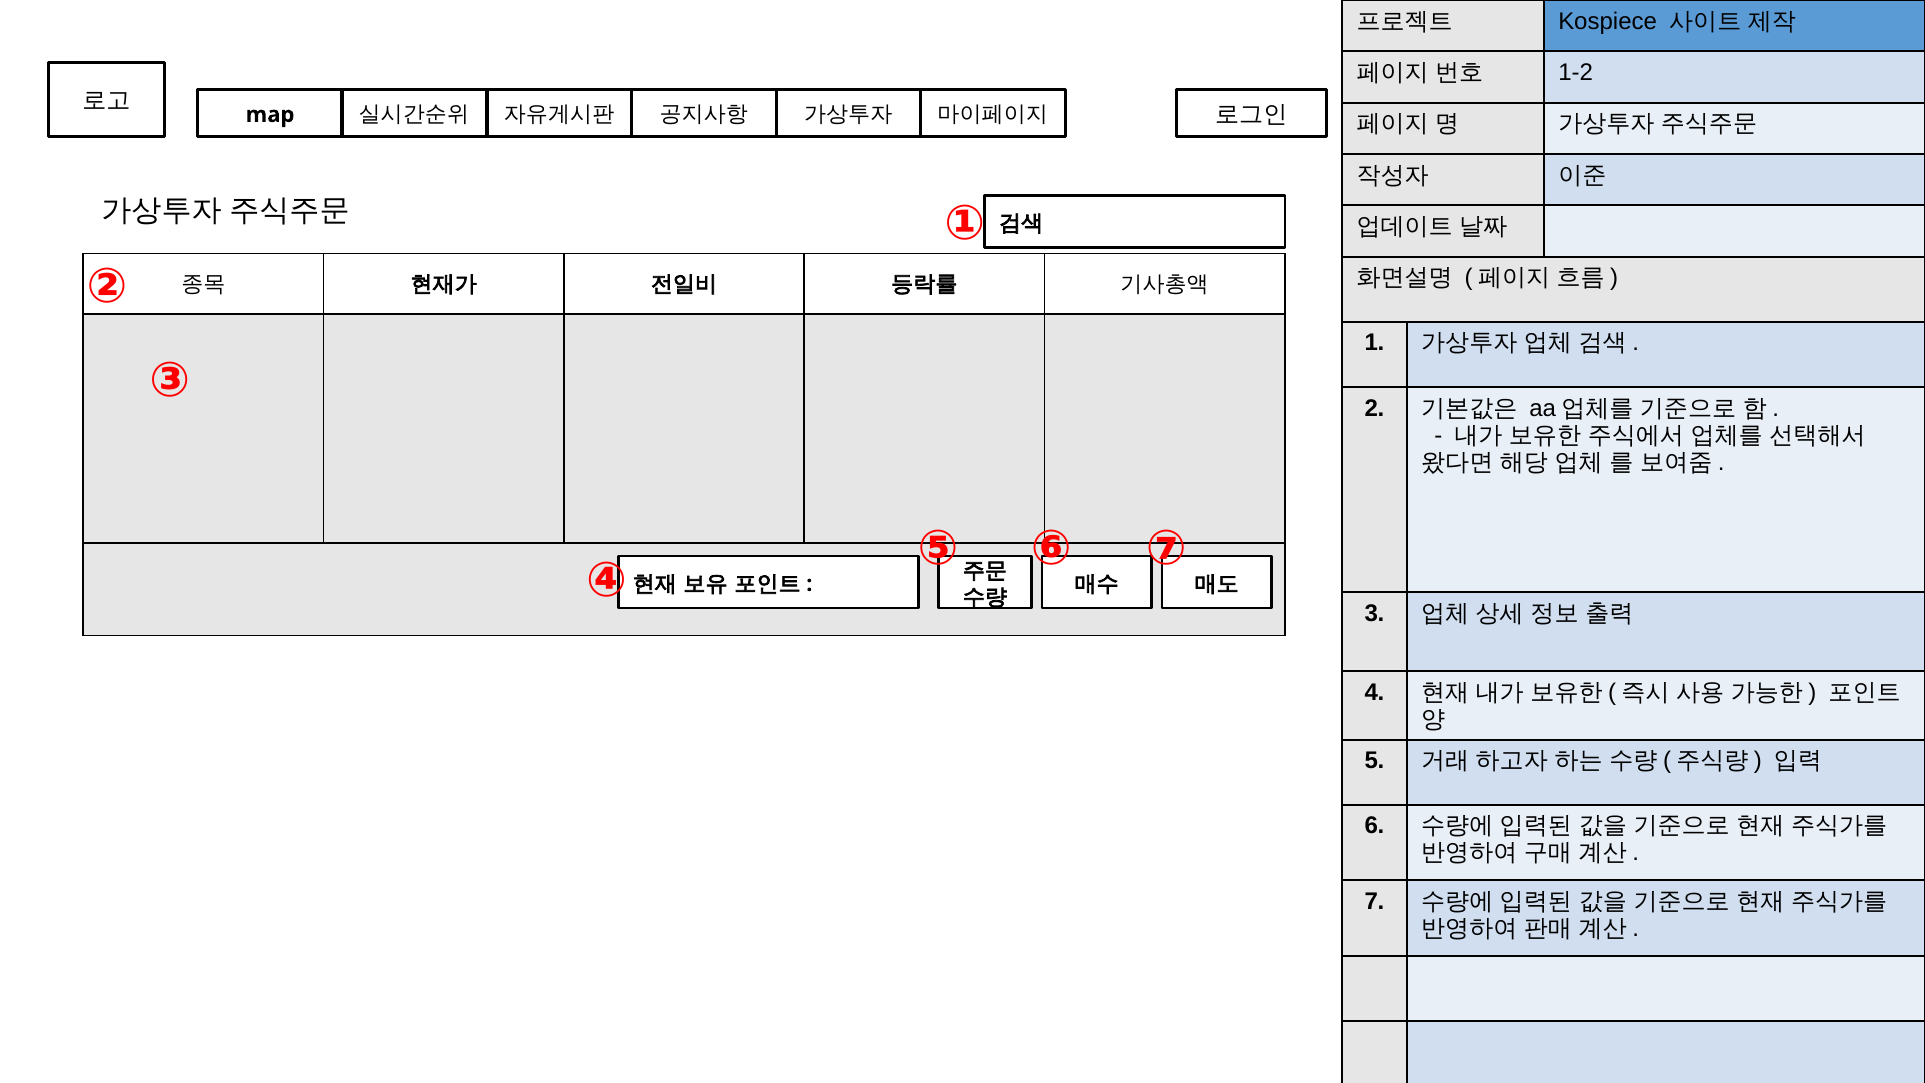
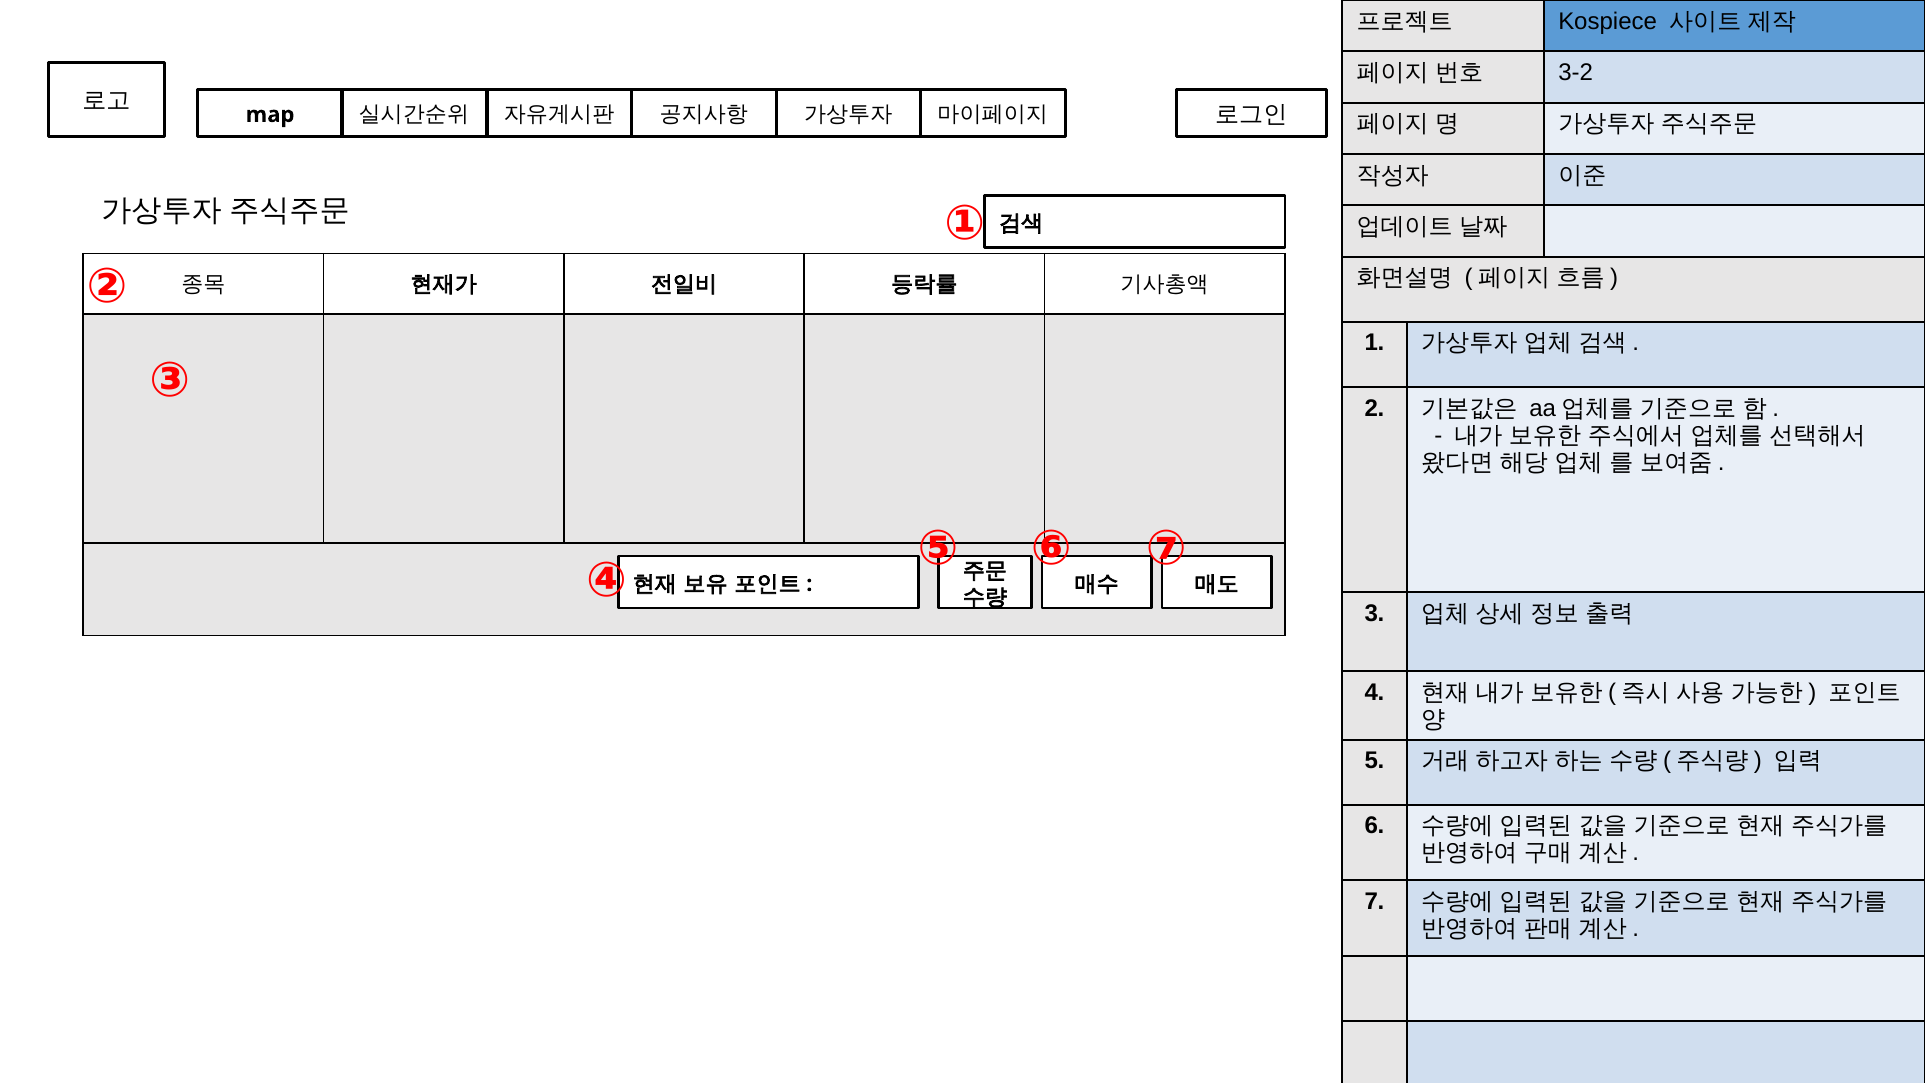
1-2: 1-2 -> 3-2 (1576, 72)
